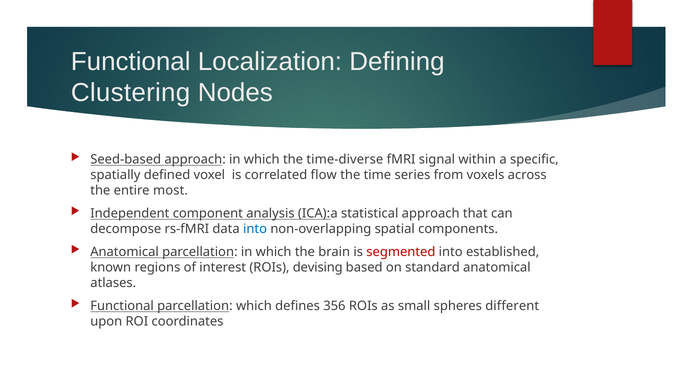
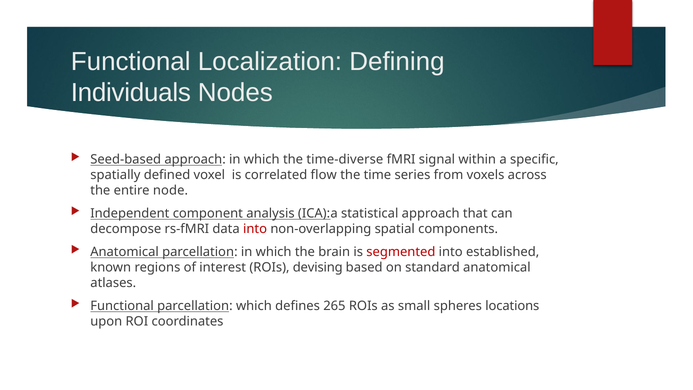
Clustering: Clustering -> Individuals (131, 93)
most: most -> node (171, 190)
into colour: blue -> red (255, 229)
356: 356 -> 265 (334, 306)
different: different -> locations (512, 306)
